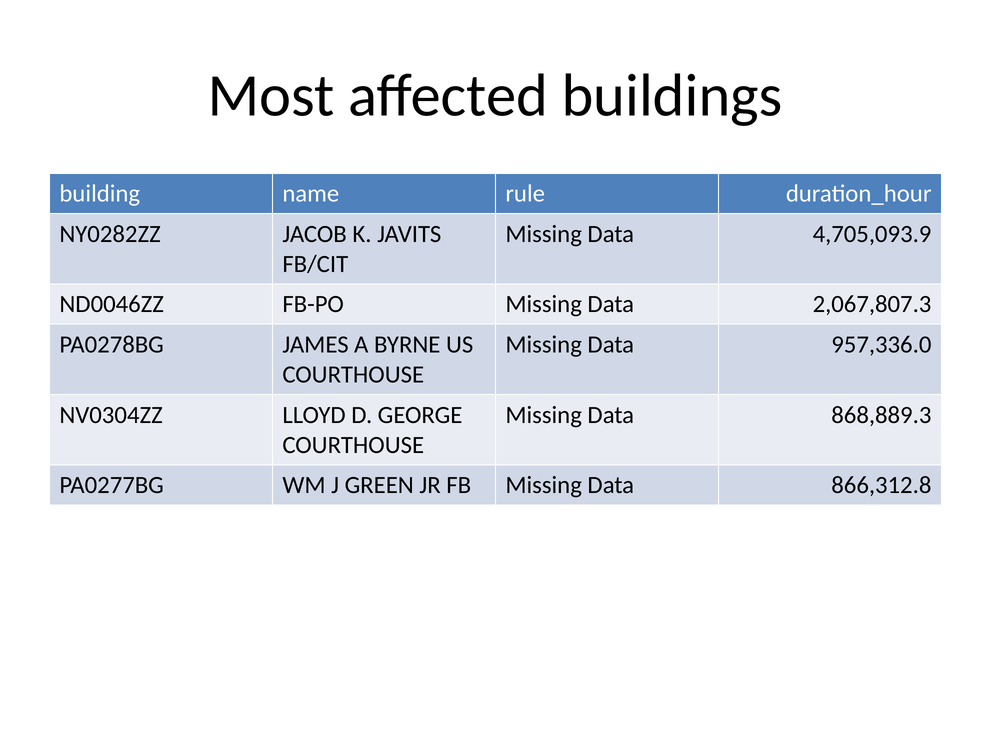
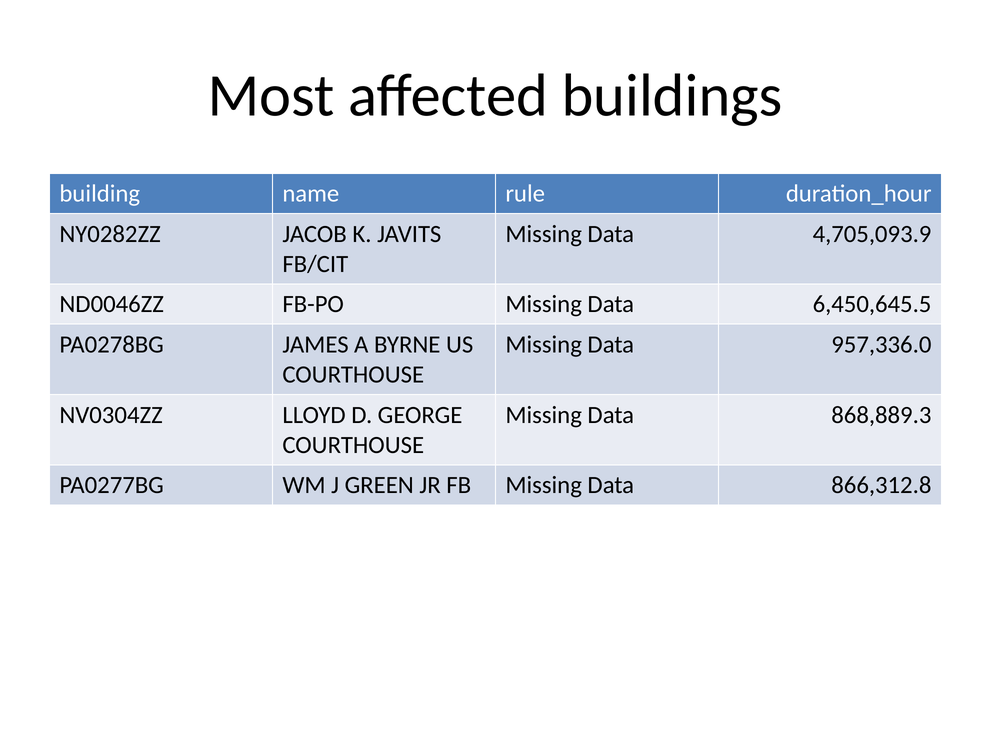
2,067,807.3: 2,067,807.3 -> 6,450,645.5 (872, 304)
